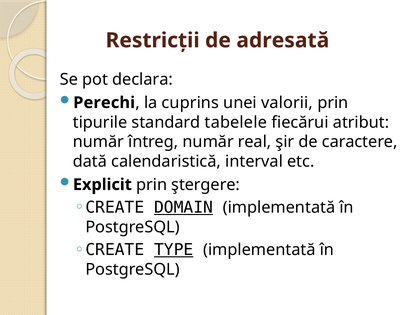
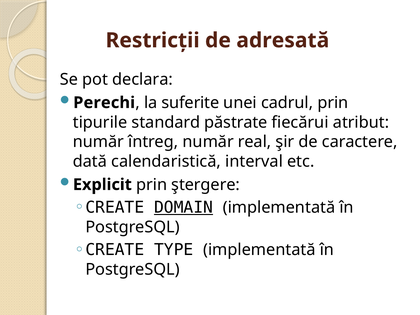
cuprins: cuprins -> suferite (190, 103)
valorii: valorii -> cadrul (287, 103)
tabelele: tabelele -> păstrate (236, 122)
TYPE underline: present -> none (174, 250)
